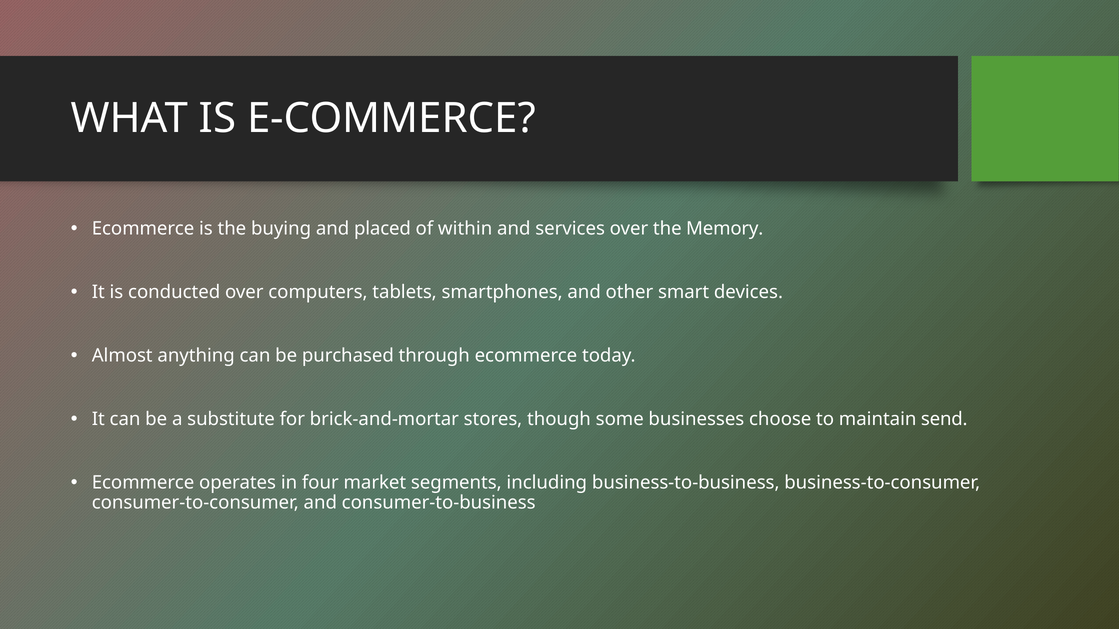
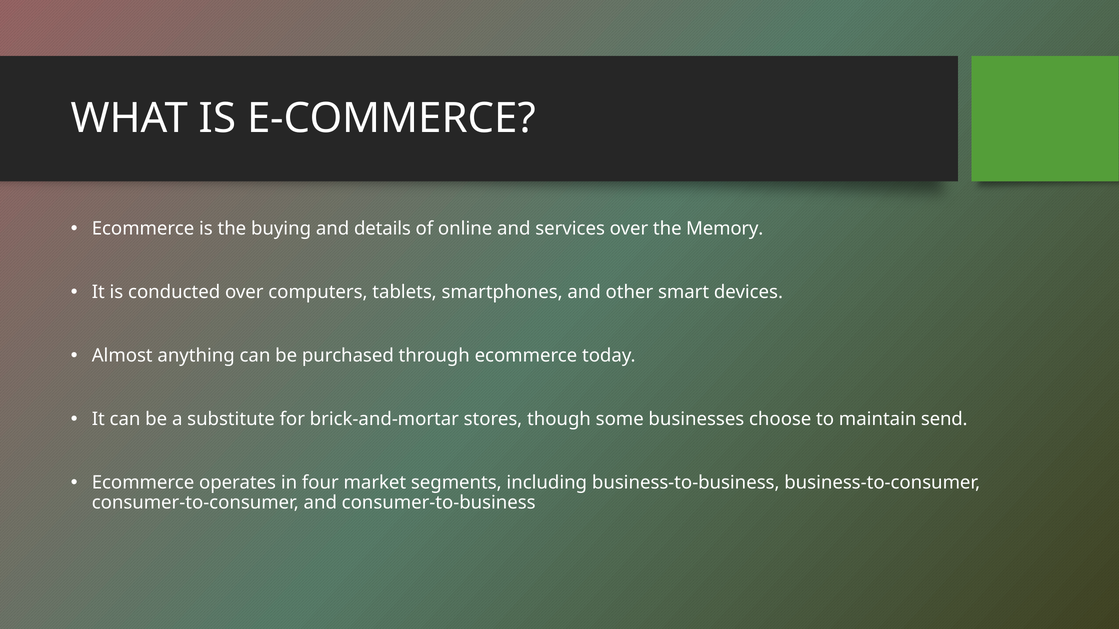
placed: placed -> details (382, 229)
within: within -> online (465, 229)
